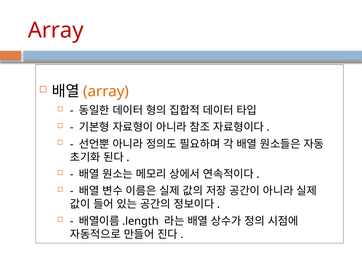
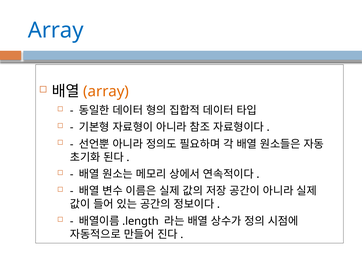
Array colour: red -> blue (56, 30)
